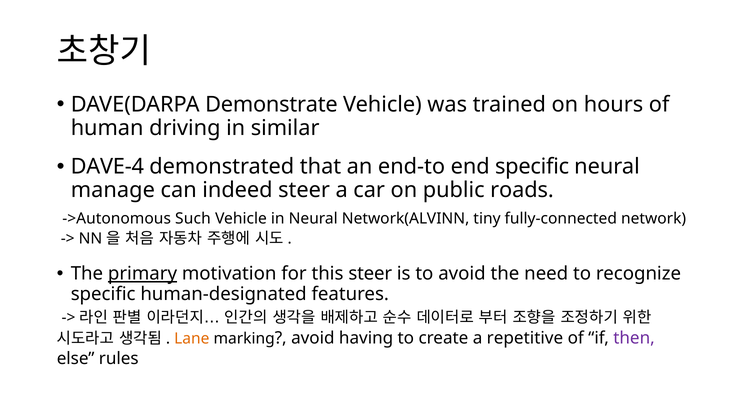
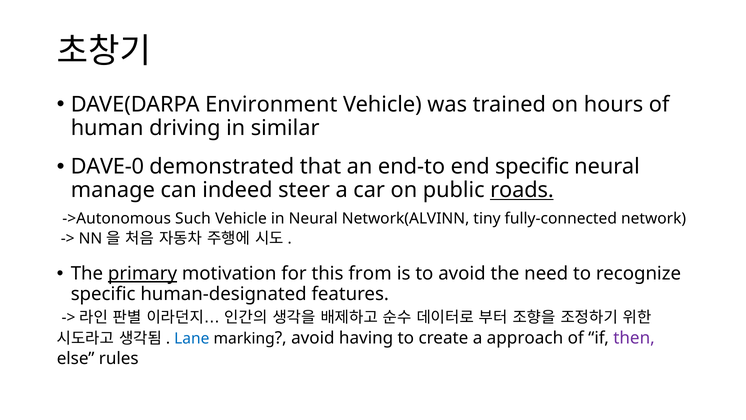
Demonstrate: Demonstrate -> Environment (271, 104)
DAVE-4: DAVE-4 -> DAVE-0 (107, 167)
roads underline: none -> present (522, 190)
this steer: steer -> from (370, 273)
Lane colour: orange -> blue (192, 338)
repetitive: repetitive -> approach (525, 338)
